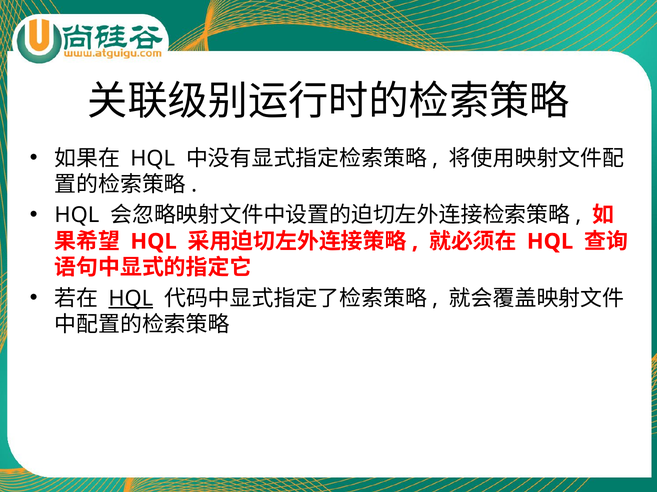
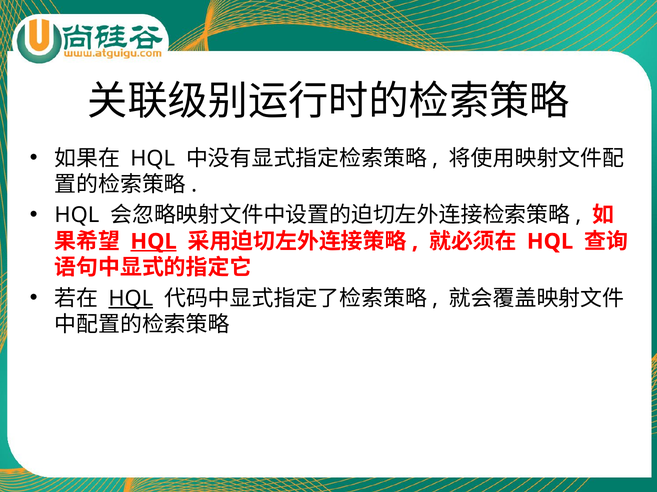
HQL underline: none -> present (154, 242)
